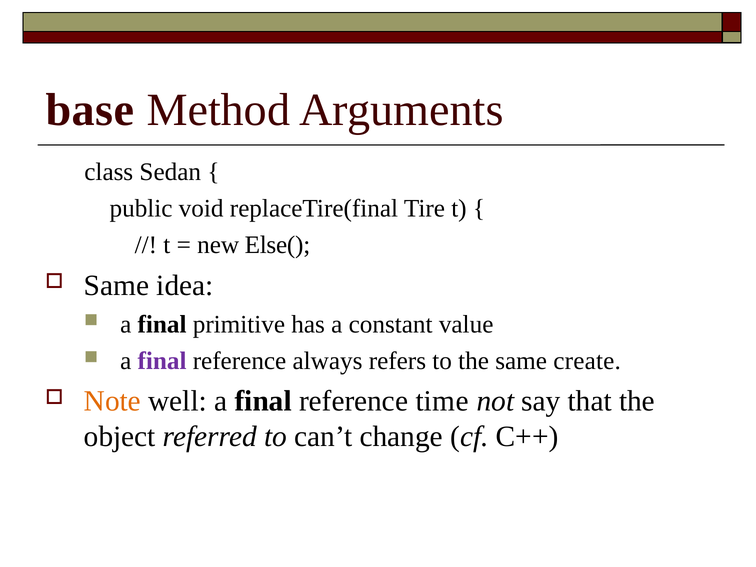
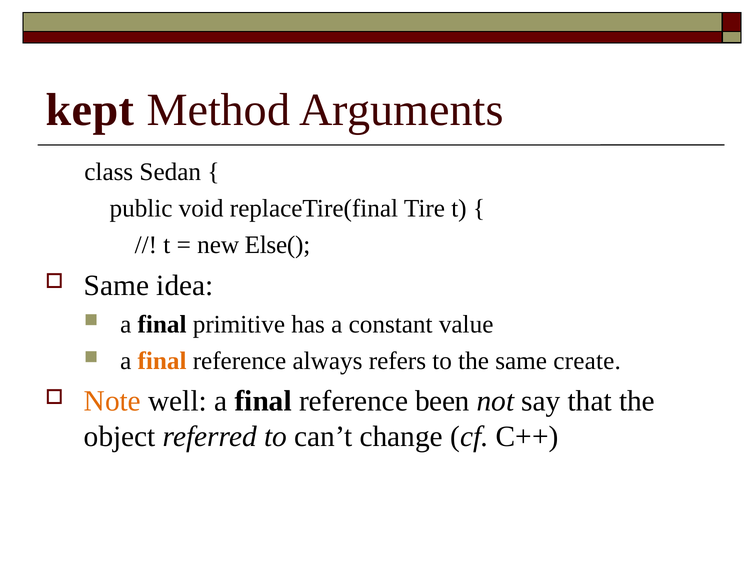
base: base -> kept (90, 110)
final colour: purple -> orange (162, 361)
time: time -> been (442, 401)
